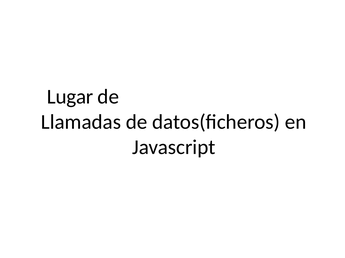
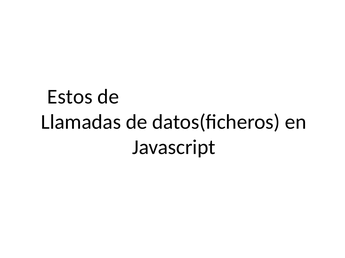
Lugar: Lugar -> Estos (70, 97)
